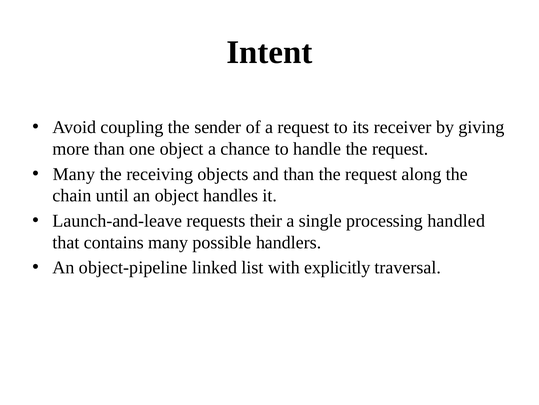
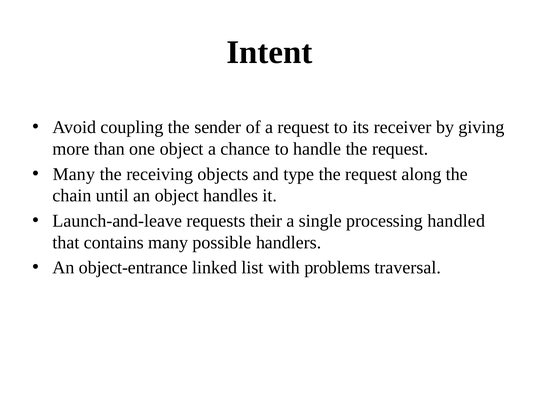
and than: than -> type (299, 174)
object-pipeline: object-pipeline -> object-entrance (133, 267)
explicitly: explicitly -> problems (337, 267)
